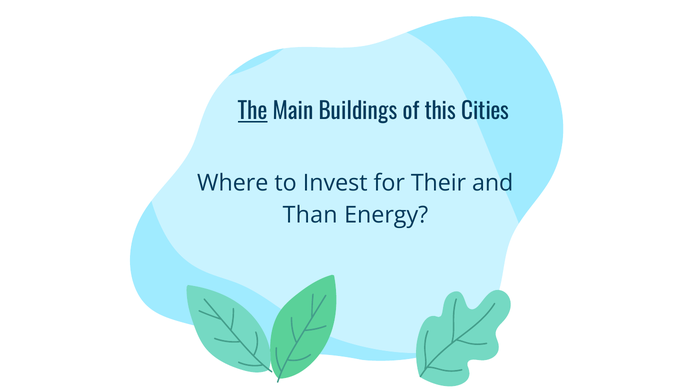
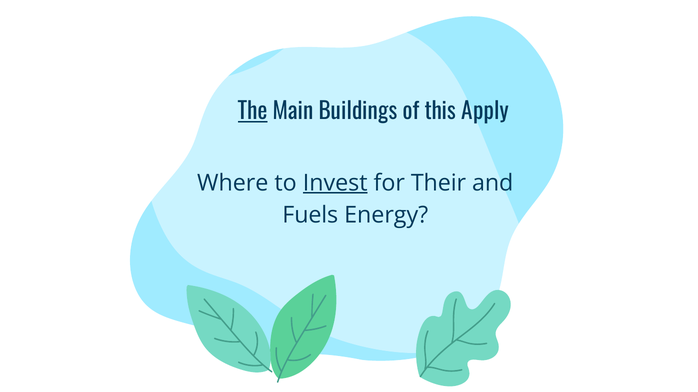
Cities: Cities -> Apply (485, 112)
Invest underline: none -> present (335, 183)
Than: Than -> Fuels (310, 215)
